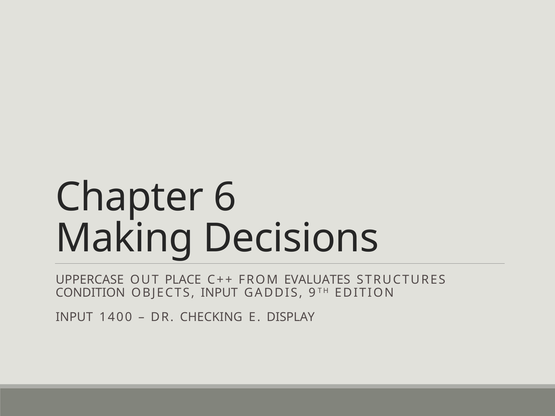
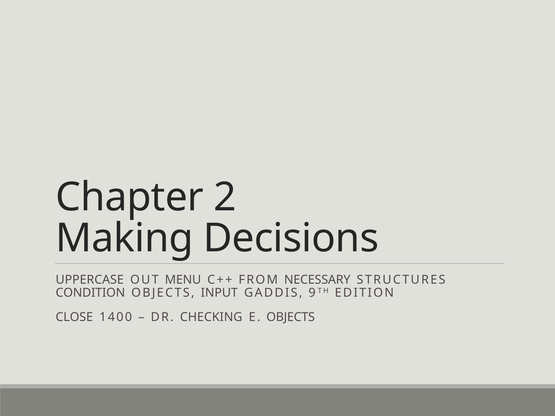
6: 6 -> 2 (225, 197)
PLACE: PLACE -> MENU (183, 280)
EVALUATES: EVALUATES -> NECESSARY (317, 280)
INPUT: INPUT -> CLOSE (74, 317)
E DISPLAY: DISPLAY -> OBJECTS (291, 317)
